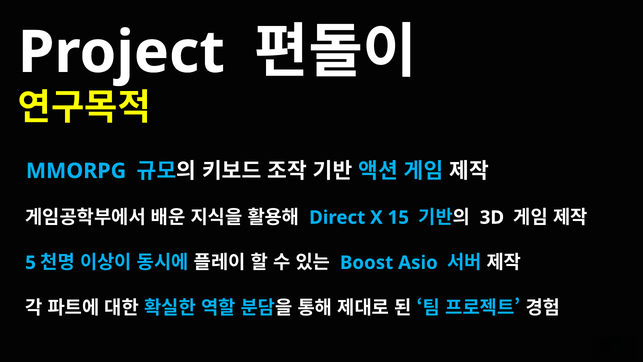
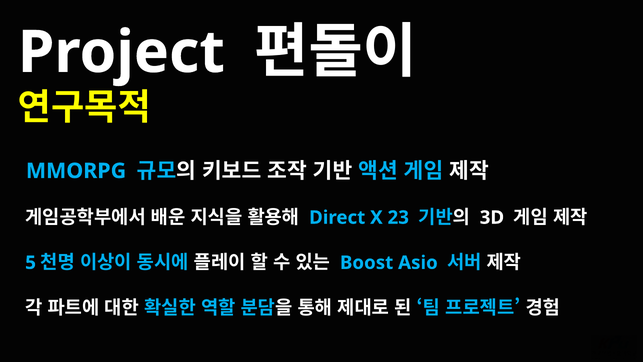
15: 15 -> 23 (398, 217)
